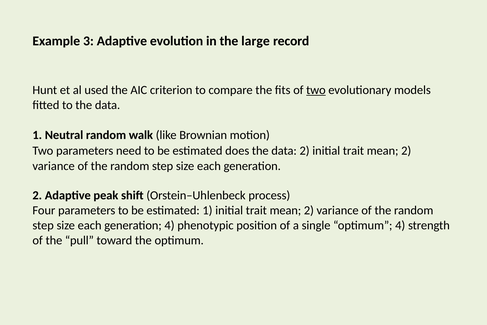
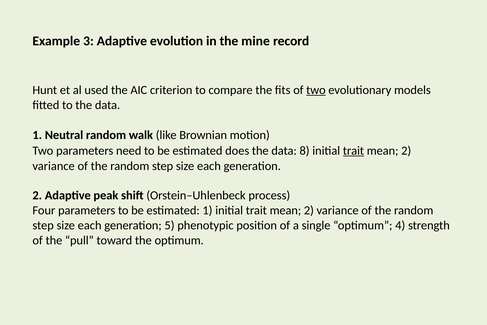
large: large -> mine (256, 41)
data 2: 2 -> 8 (305, 151)
trait underline: none -> present (353, 151)
generation 4: 4 -> 5 (169, 225)
